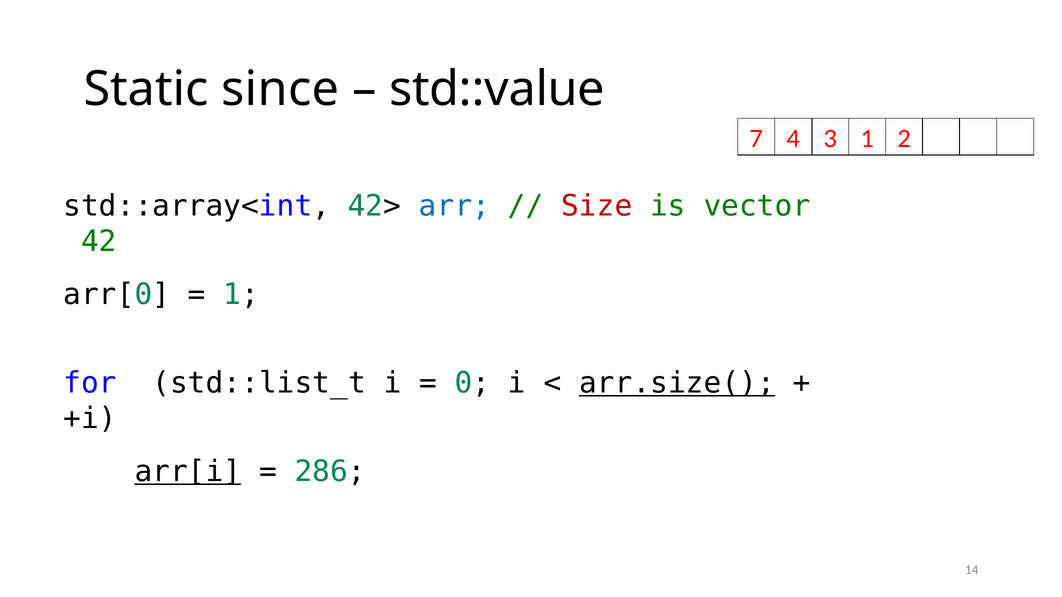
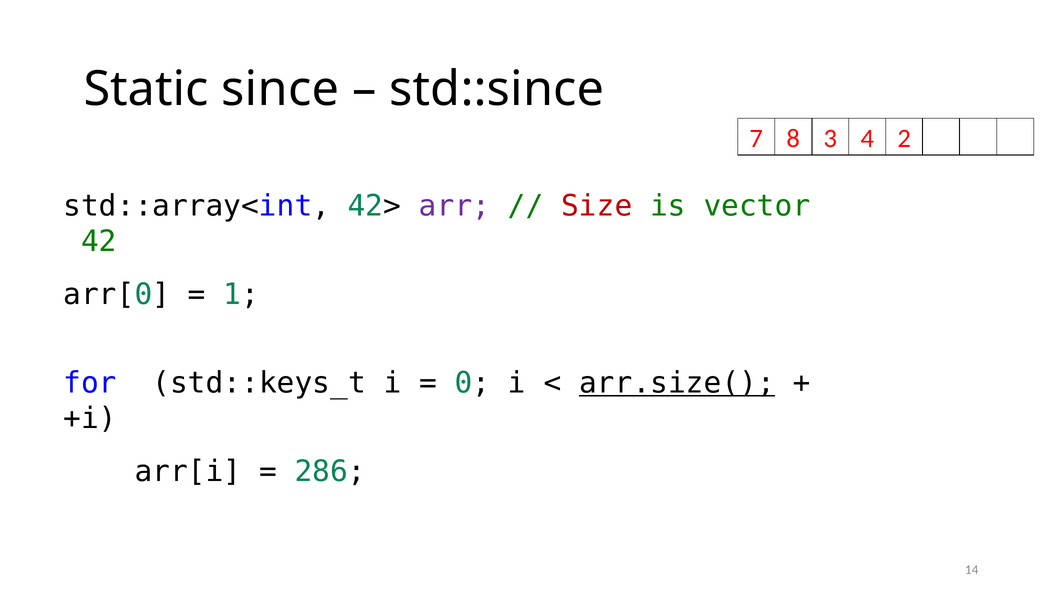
std::value: std::value -> std::since (497, 89)
4: 4 -> 8 (793, 139)
3 1: 1 -> 4 (867, 139)
arr colour: blue -> purple (455, 206)
std::list_t: std::list_t -> std::keys_t (259, 383)
arr[i underline: present -> none (188, 472)
